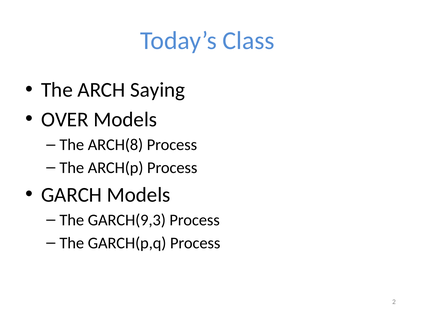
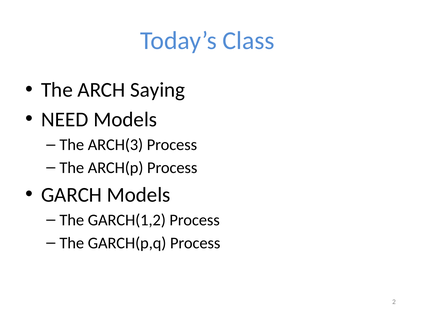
OVER: OVER -> NEED (65, 119)
ARCH(8: ARCH(8 -> ARCH(3 (115, 145)
GARCH(9,3: GARCH(9,3 -> GARCH(1,2 (127, 220)
